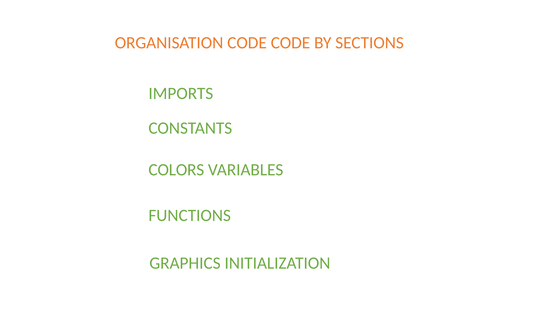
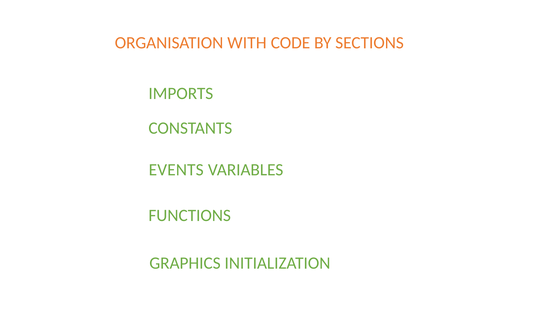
ORGANISATION CODE: CODE -> WITH (247, 43)
COLORS: COLORS -> EVENTS (176, 170)
